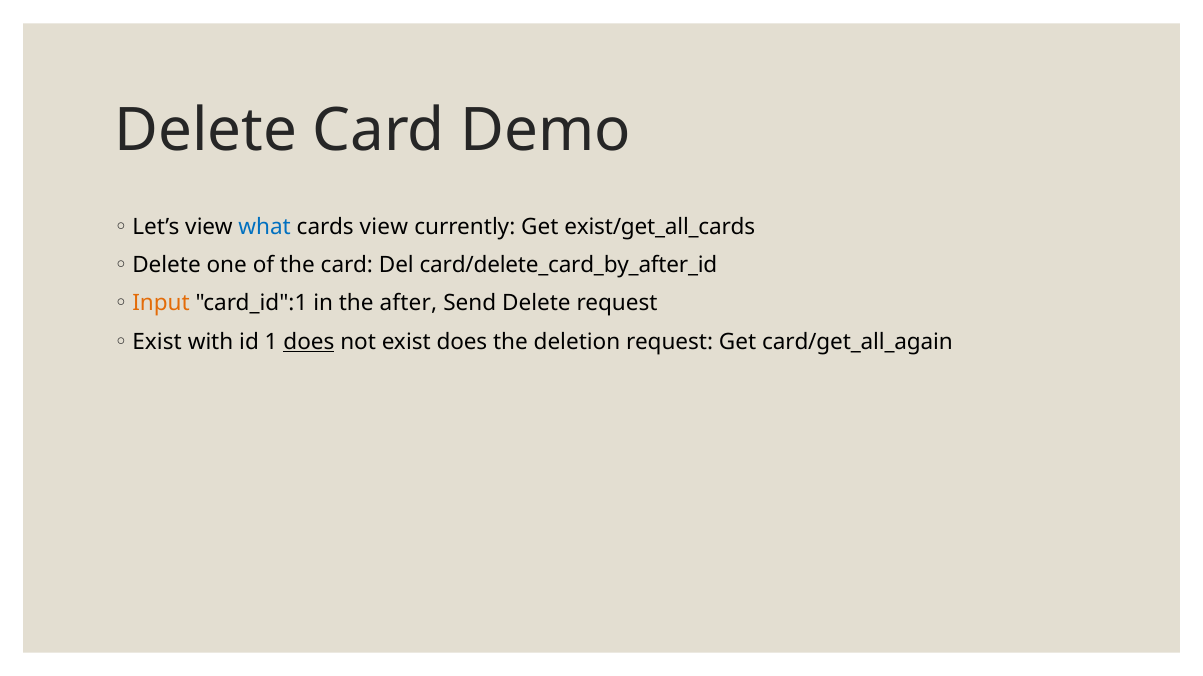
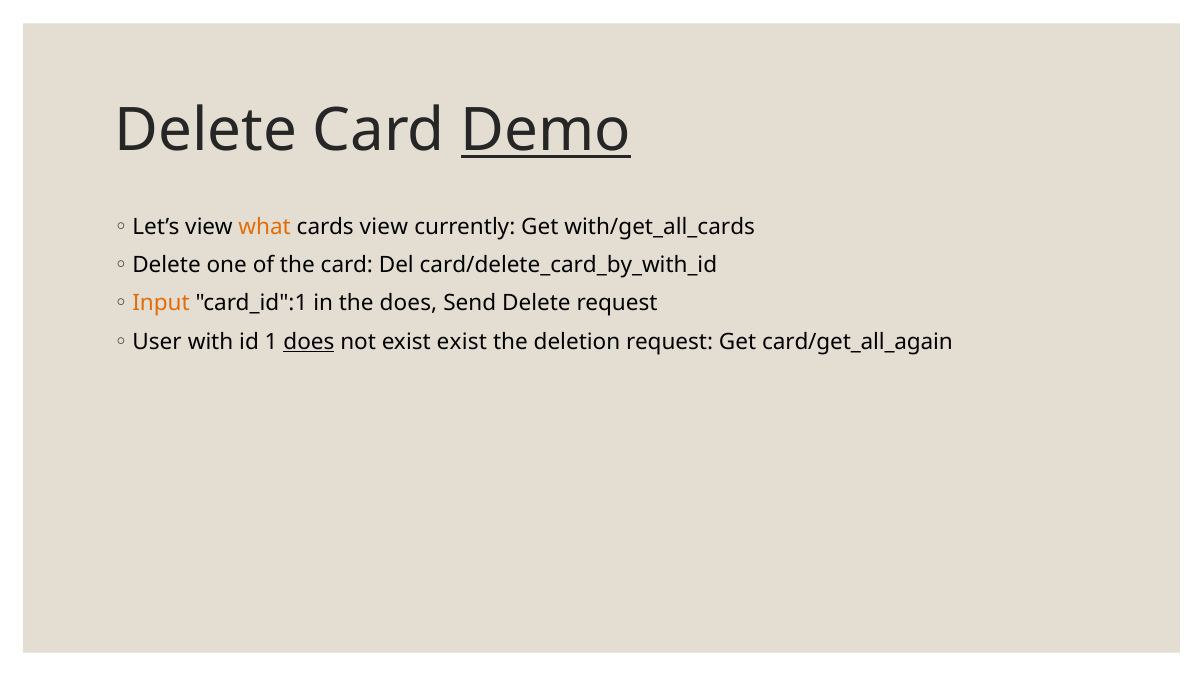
Demo underline: none -> present (546, 131)
what colour: blue -> orange (265, 227)
exist/get_all_cards: exist/get_all_cards -> with/get_all_cards (660, 227)
card/delete_card_by_after_id: card/delete_card_by_after_id -> card/delete_card_by_with_id (568, 266)
the after: after -> does (408, 304)
Exist: Exist -> User (157, 342)
exist does: does -> exist (462, 342)
